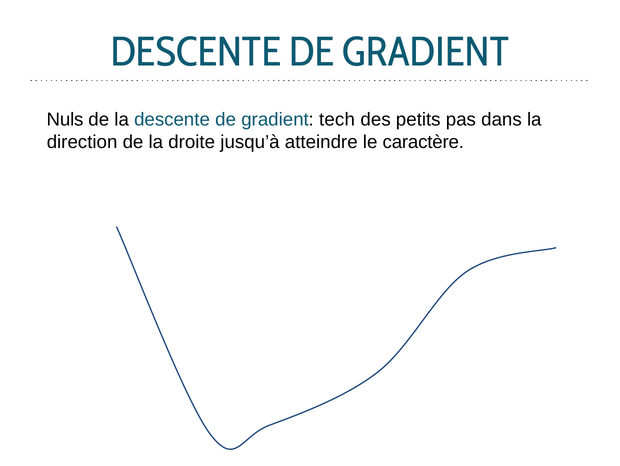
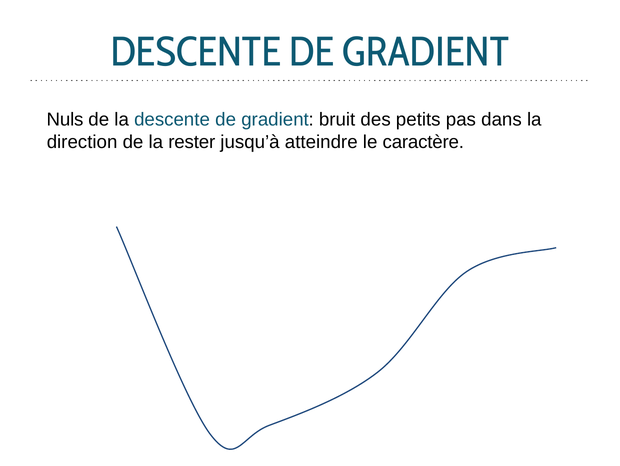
tech: tech -> bruit (337, 120)
droite: droite -> rester (192, 142)
